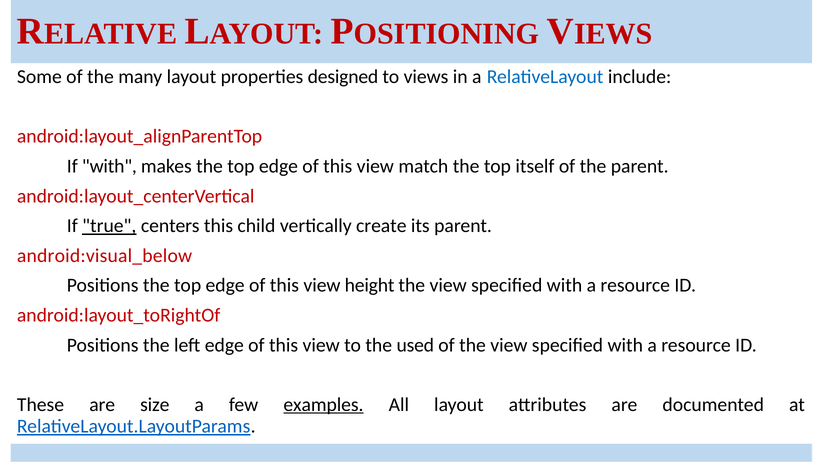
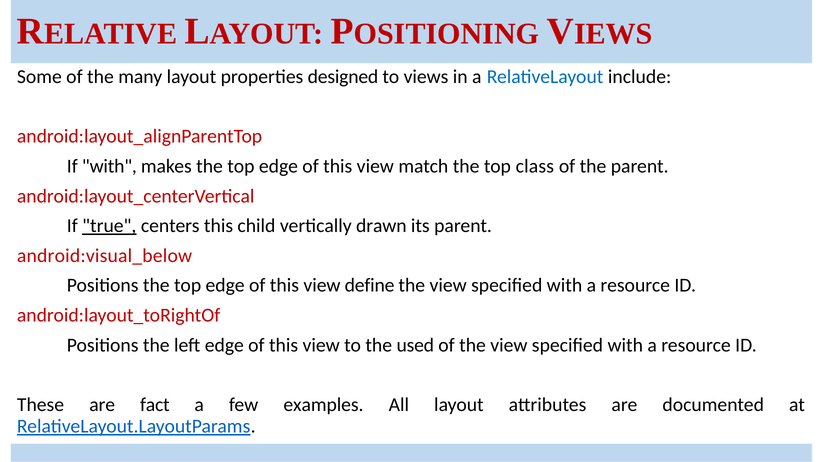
itself: itself -> class (535, 166)
create: create -> drawn (381, 226)
height: height -> define (370, 285)
size: size -> fact (155, 405)
examples underline: present -> none (323, 405)
